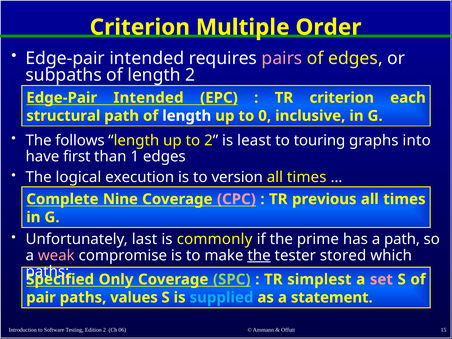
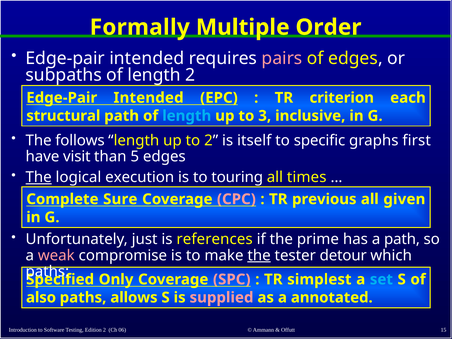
Criterion: Criterion -> Formally (140, 27)
length colour: white -> light blue (187, 116)
0: 0 -> 3 (265, 116)
least: least -> itself (254, 140)
touring: touring -> specific (320, 140)
into: into -> first (417, 140)
first: first -> visit (77, 157)
1: 1 -> 5 (135, 157)
The underline: none -> present (39, 177)
version: version -> touring (237, 177)
Nine: Nine -> Sure (120, 199)
times: times -> given (404, 199)
last: last -> just (145, 239)
commonly: commonly -> references (215, 239)
stored: stored -> detour (343, 255)
SPC colour: light green -> pink (232, 279)
set colour: pink -> light blue (381, 279)
pair: pair -> also (41, 298)
values: values -> allows (134, 298)
supplied colour: light blue -> pink (222, 298)
statement: statement -> annotated (332, 298)
